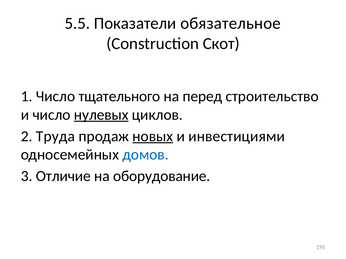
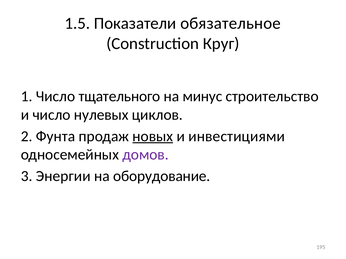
5.5: 5.5 -> 1.5 (77, 23)
Скот: Скот -> Круг (221, 44)
перед: перед -> минус (202, 96)
нулевых underline: present -> none (101, 115)
Труда: Труда -> Фунта (56, 136)
домов colour: blue -> purple (146, 155)
Отличие: Отличие -> Энергии (63, 176)
